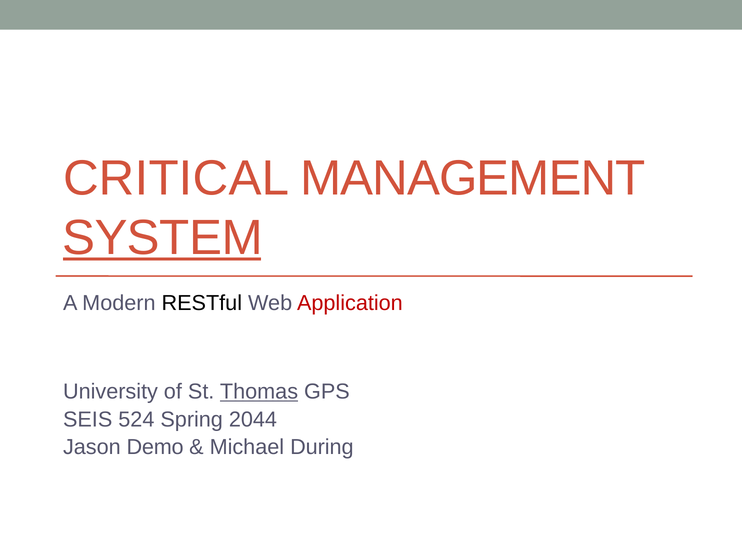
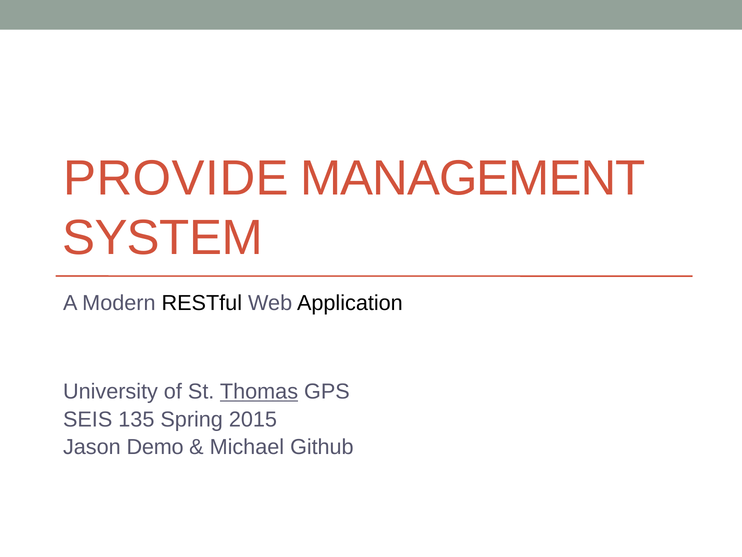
CRITICAL: CRITICAL -> PROVIDE (176, 178)
SYSTEM underline: present -> none (162, 238)
Application colour: red -> black (350, 303)
524: 524 -> 135 (136, 419)
2044: 2044 -> 2015 (253, 419)
During: During -> Github (322, 447)
